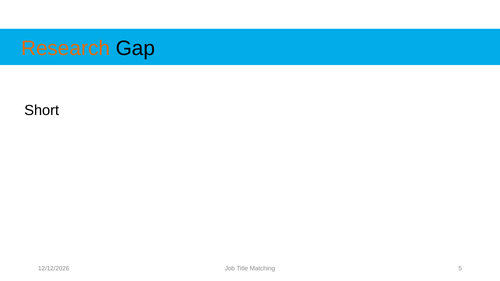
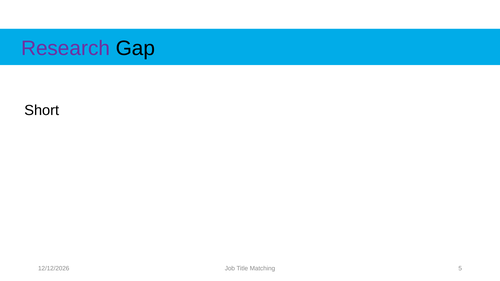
Research colour: orange -> purple (66, 48)
